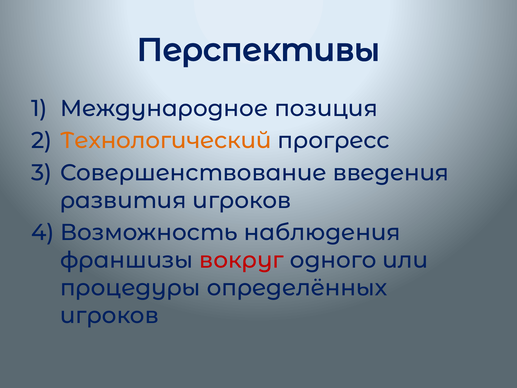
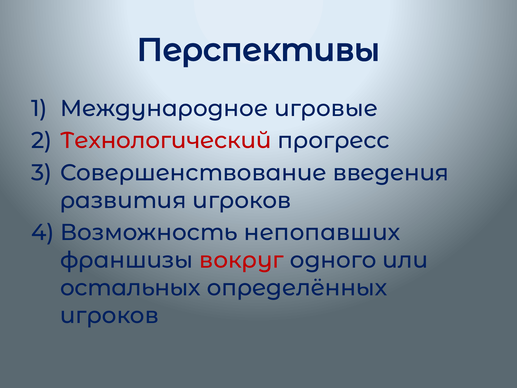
позиция: позиция -> игровые (326, 108)
Технологический colour: orange -> red (166, 141)
наблюдения: наблюдения -> непопавших (322, 233)
процедуры: процедуры -> остальных (130, 288)
